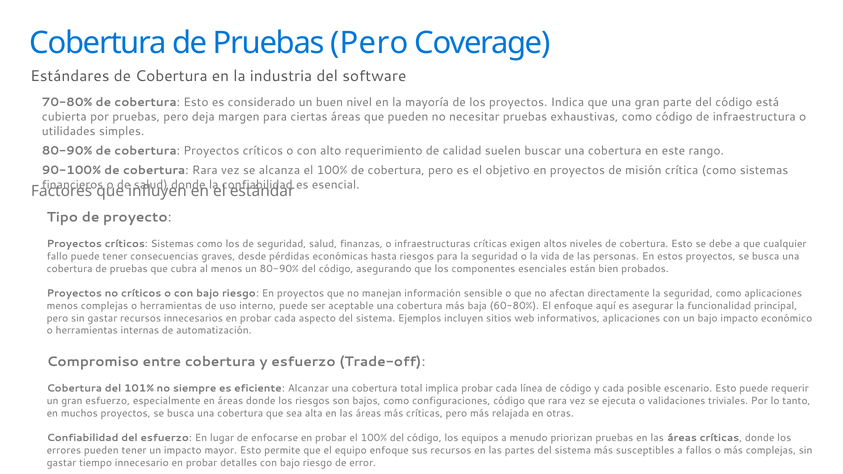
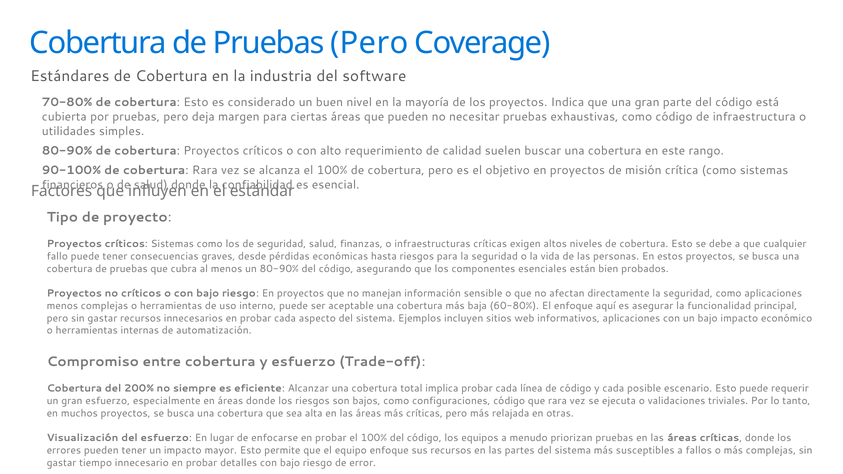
101%: 101% -> 200% (139, 388)
Confiabilidad: Confiabilidad -> Visualización (83, 438)
